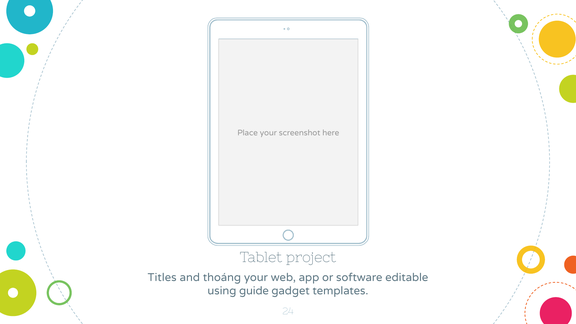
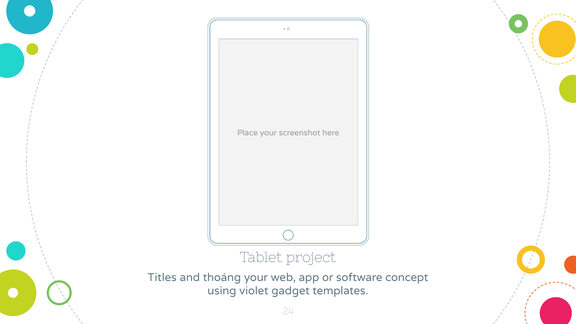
editable: editable -> concept (407, 277)
guide: guide -> violet (254, 291)
